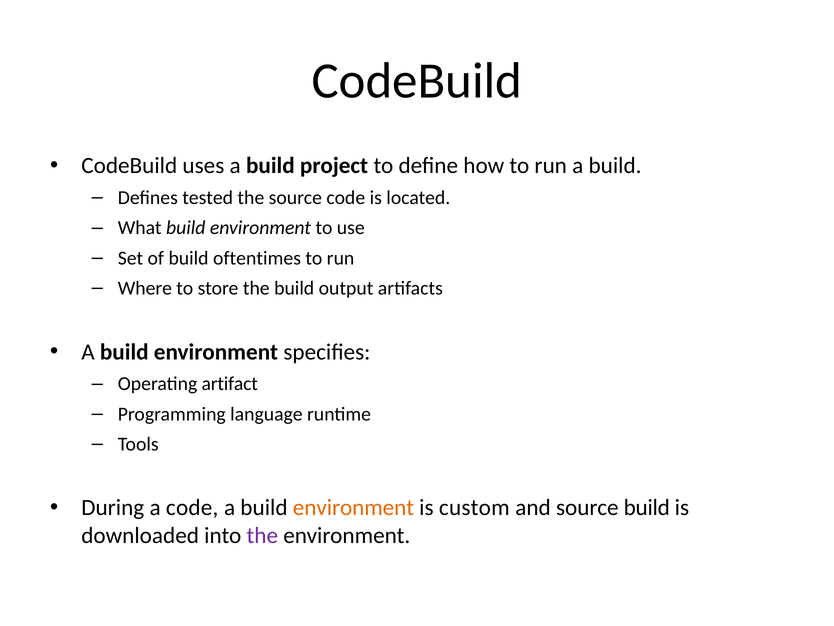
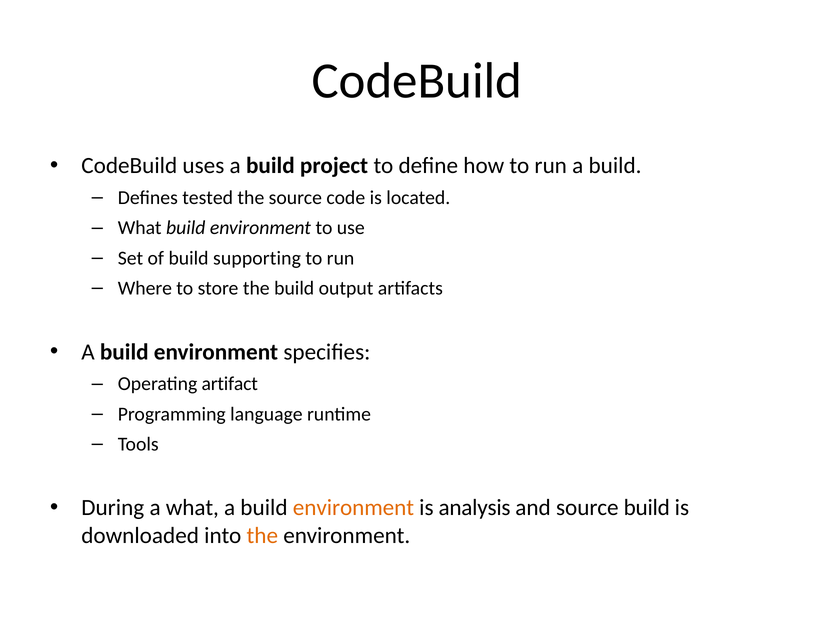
oftentimes: oftentimes -> supporting (257, 258)
a code: code -> what (192, 507)
custom: custom -> analysis (475, 507)
the colour: purple -> orange (262, 535)
